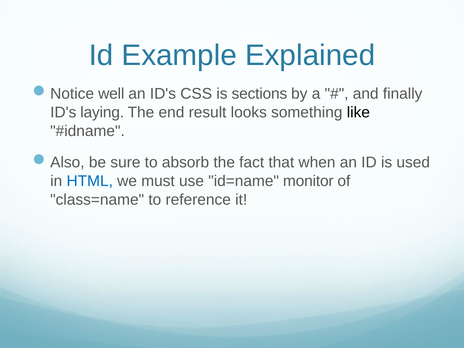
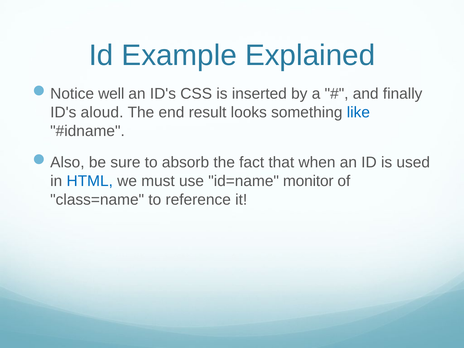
sections: sections -> inserted (259, 94)
laying: laying -> aloud (102, 112)
like colour: black -> blue (358, 112)
